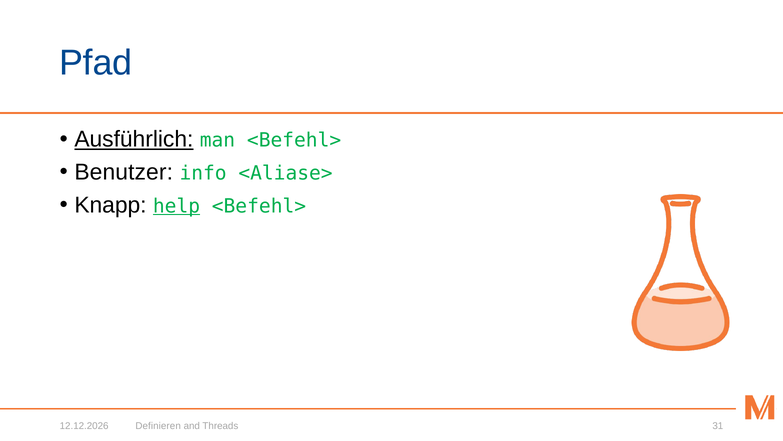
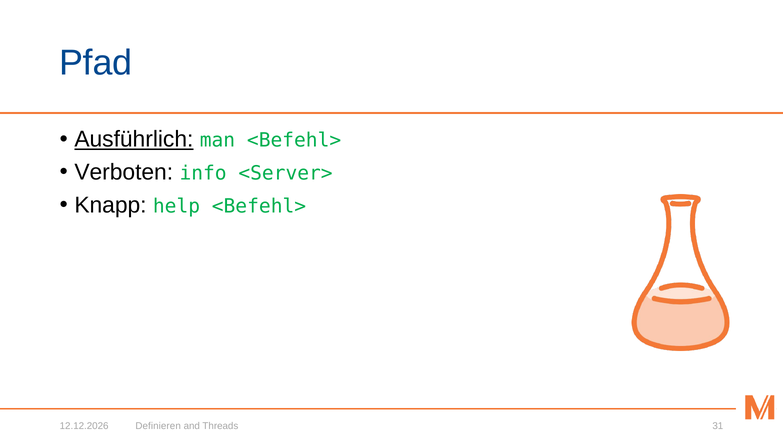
Benutzer: Benutzer -> Verboten (124, 172)
<Aliase>: <Aliase> -> <Server> (286, 173)
help underline: present -> none (177, 206)
